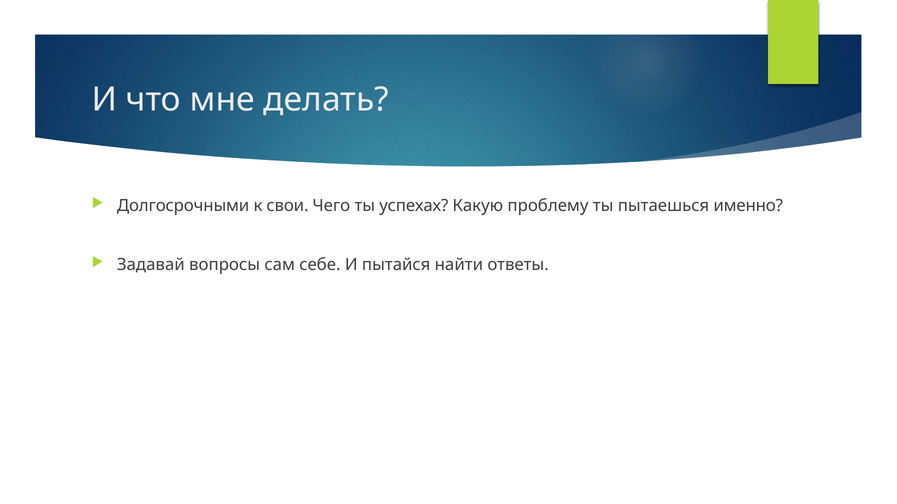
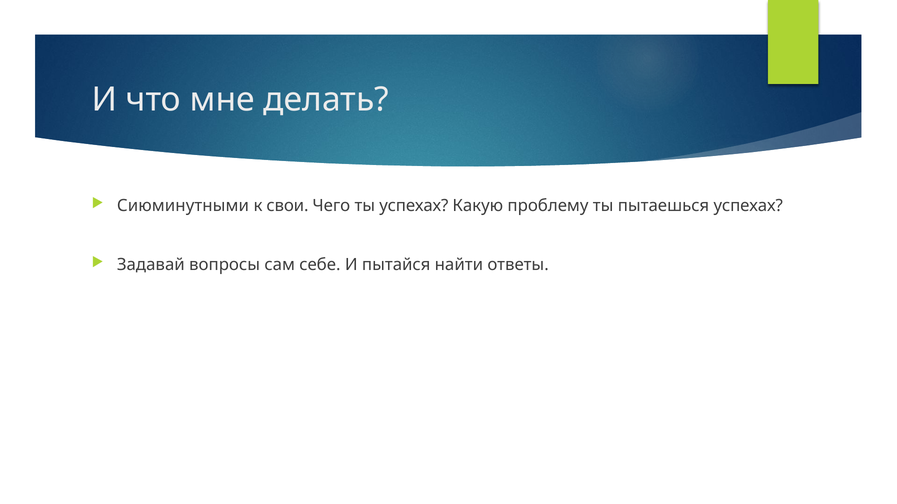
Долгосрочными: Долгосрочными -> Сиюминутными (183, 206)
пытаешься именно: именно -> успехах (748, 206)
